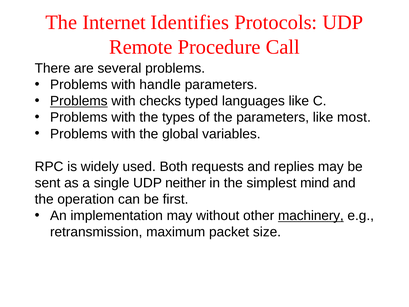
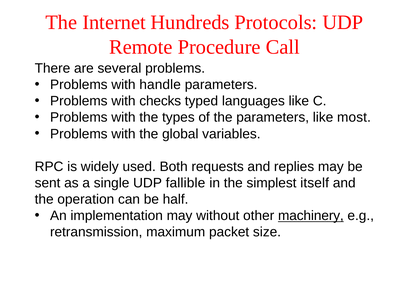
Identifies: Identifies -> Hundreds (190, 23)
Problems underline: present -> none (79, 101)
neither: neither -> fallible (185, 183)
mind: mind -> itself (315, 183)
first: first -> half (176, 199)
